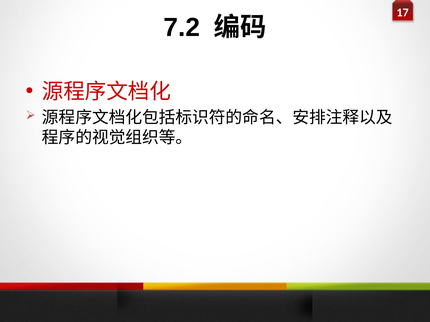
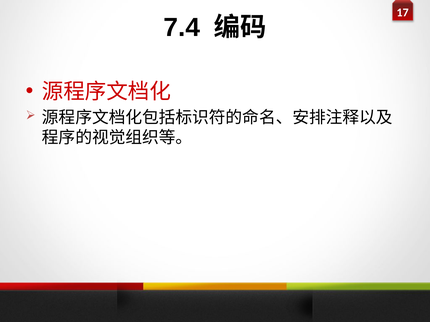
7.2: 7.2 -> 7.4 (182, 27)
